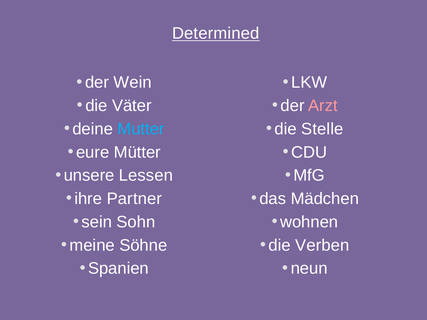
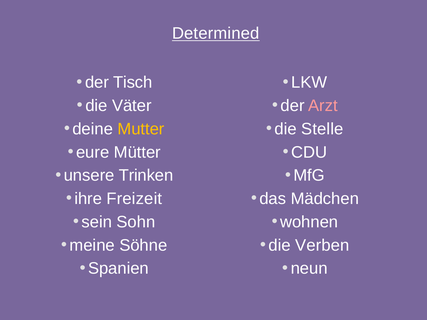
Wein: Wein -> Tisch (133, 83)
Mutter colour: light blue -> yellow (141, 129)
Lessen: Lessen -> Trinken (146, 176)
Partner: Partner -> Freizeit (134, 199)
